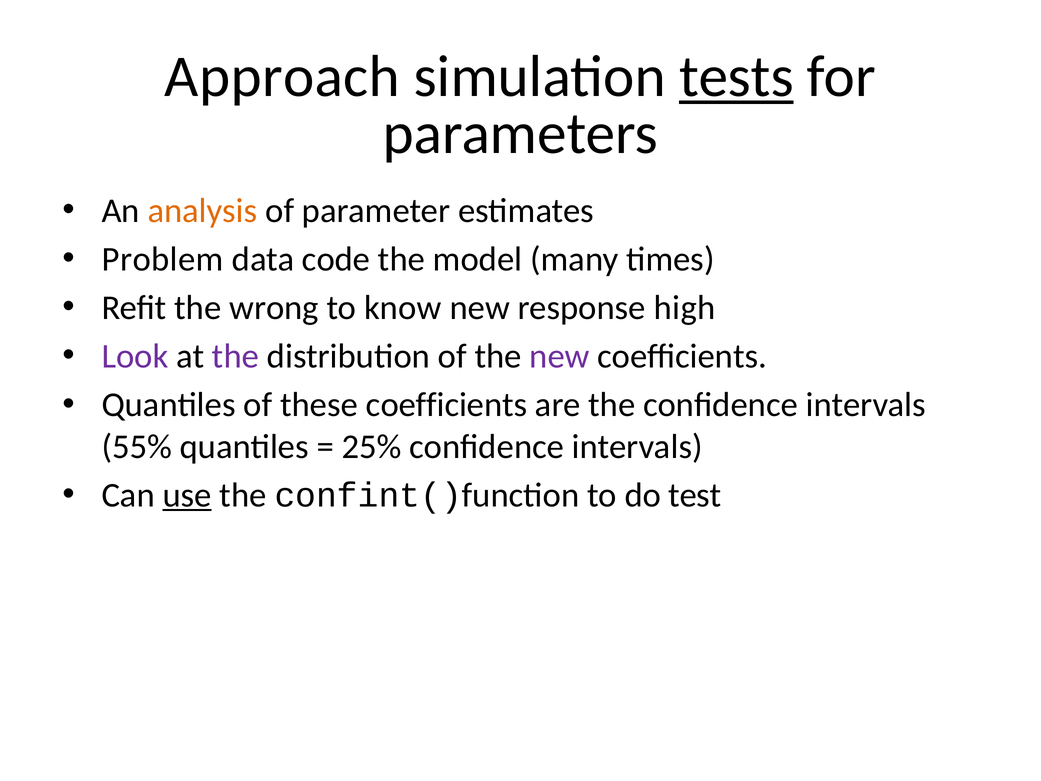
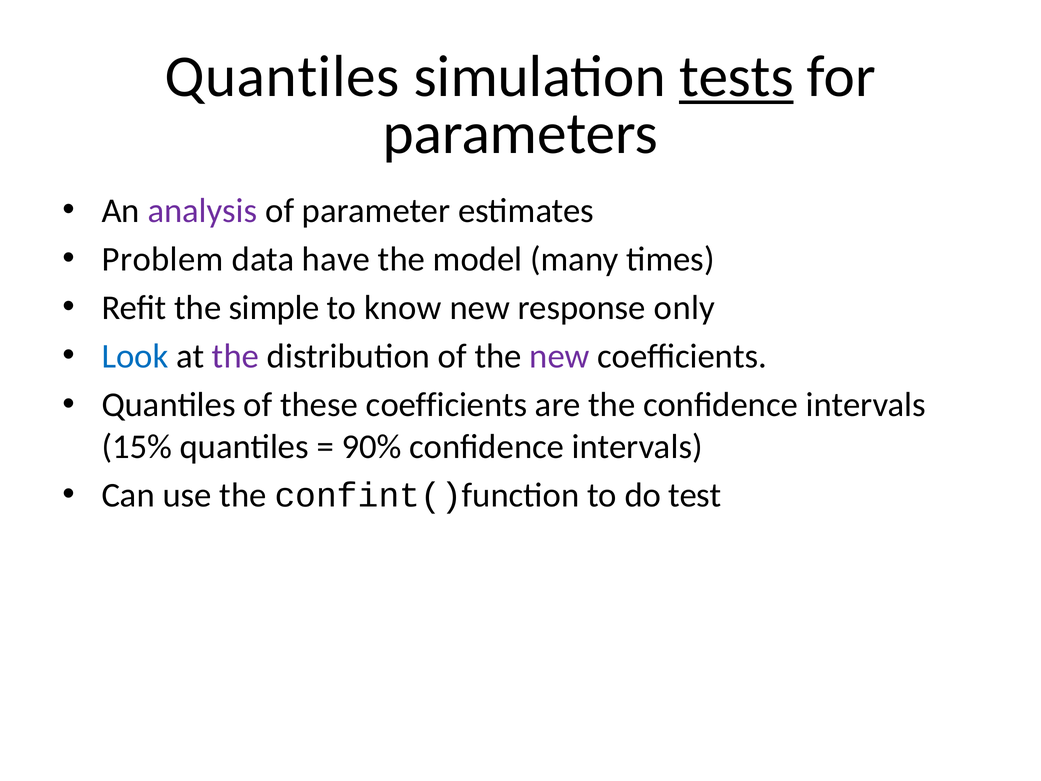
Approach: Approach -> Quantiles (282, 77)
analysis colour: orange -> purple (203, 211)
code: code -> have (336, 259)
wrong: wrong -> simple (274, 308)
high: high -> only (685, 308)
Look colour: purple -> blue (135, 356)
55%: 55% -> 15% (137, 447)
25%: 25% -> 90% (372, 447)
use underline: present -> none (187, 495)
